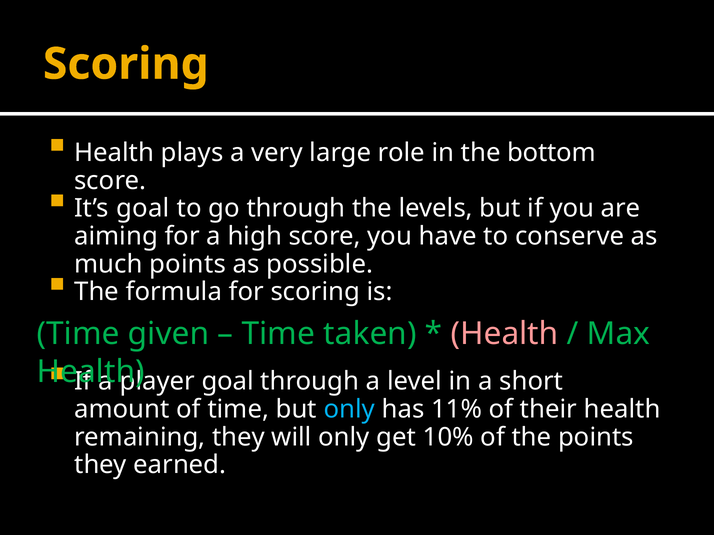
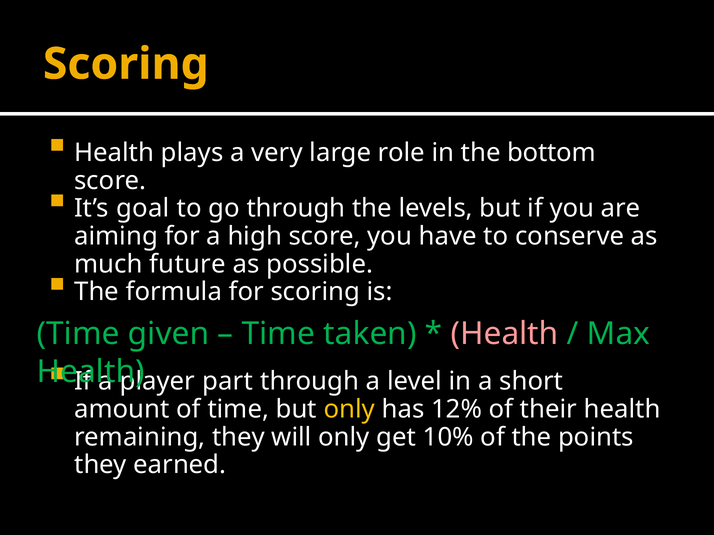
much points: points -> future (188, 264)
player goal: goal -> part (228, 382)
only colour: light blue -> yellow (349, 410)
11%: 11% -> 12% (456, 410)
